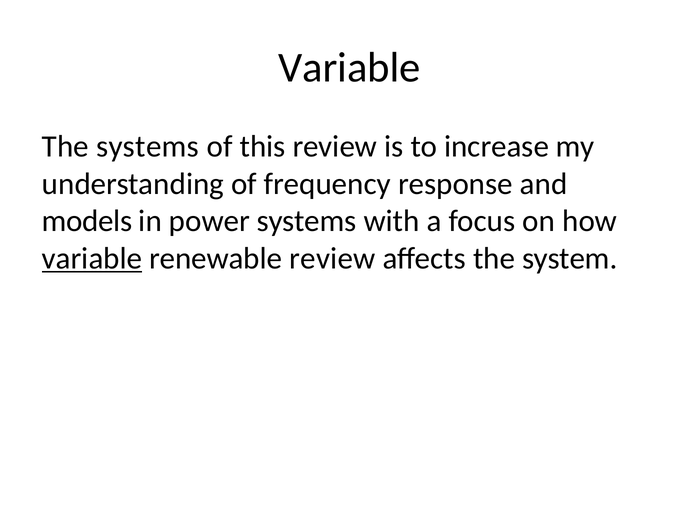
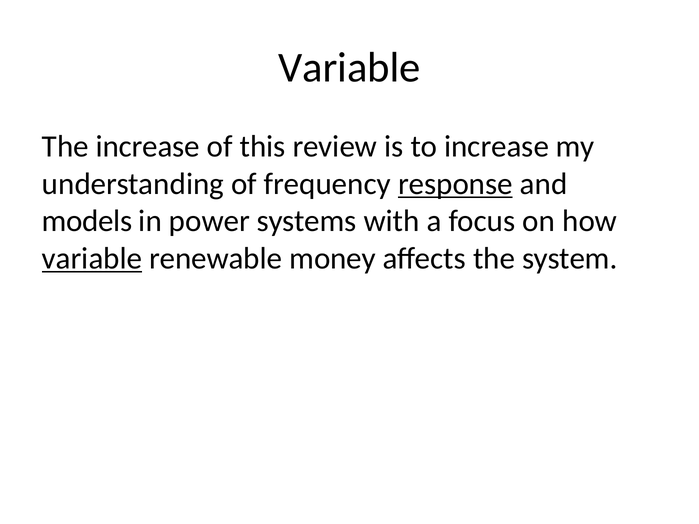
The systems: systems -> increase (148, 147)
response underline: none -> present (455, 184)
renewable review: review -> money (333, 259)
